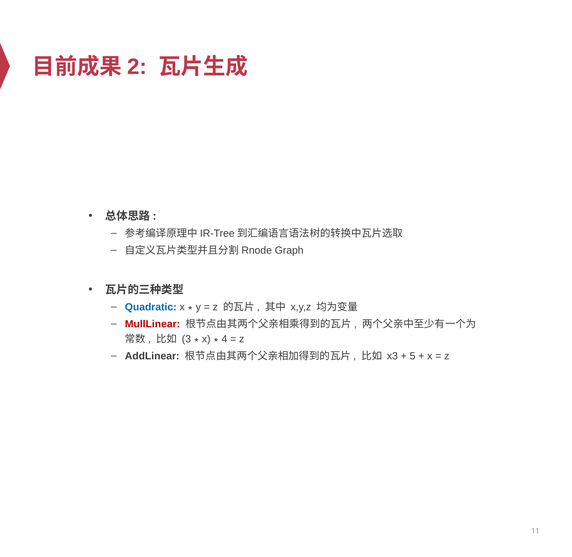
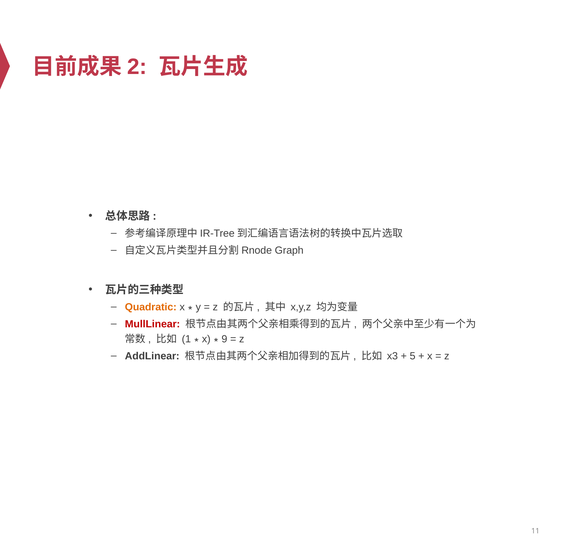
Quadratic colour: blue -> orange (151, 307)
3: 3 -> 1 (186, 339)
4: 4 -> 9 (224, 339)
